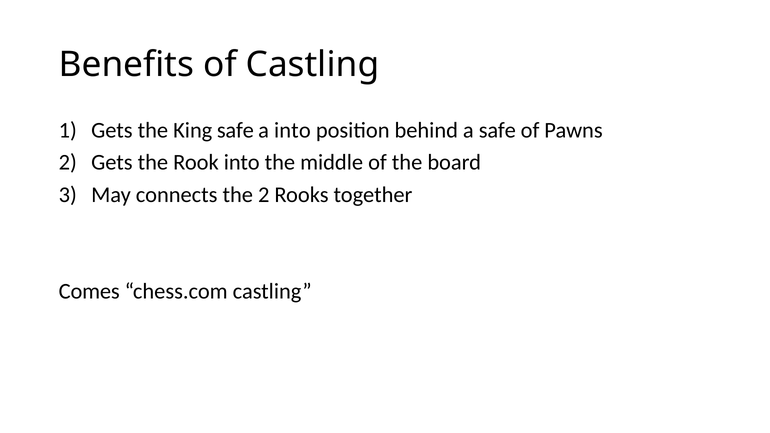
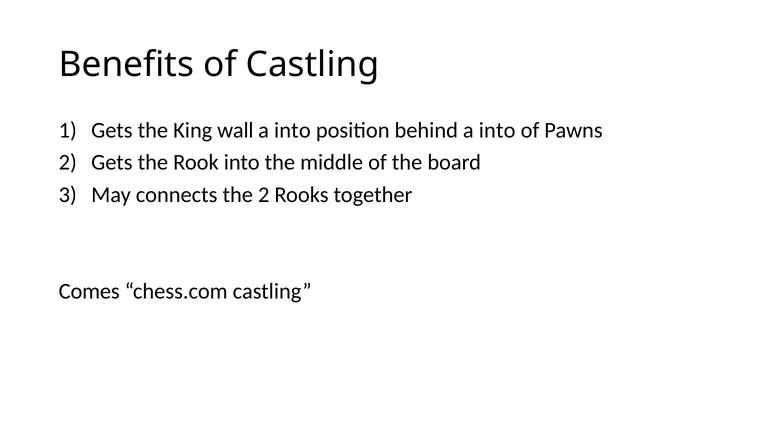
King safe: safe -> wall (235, 130)
behind a safe: safe -> into (497, 130)
